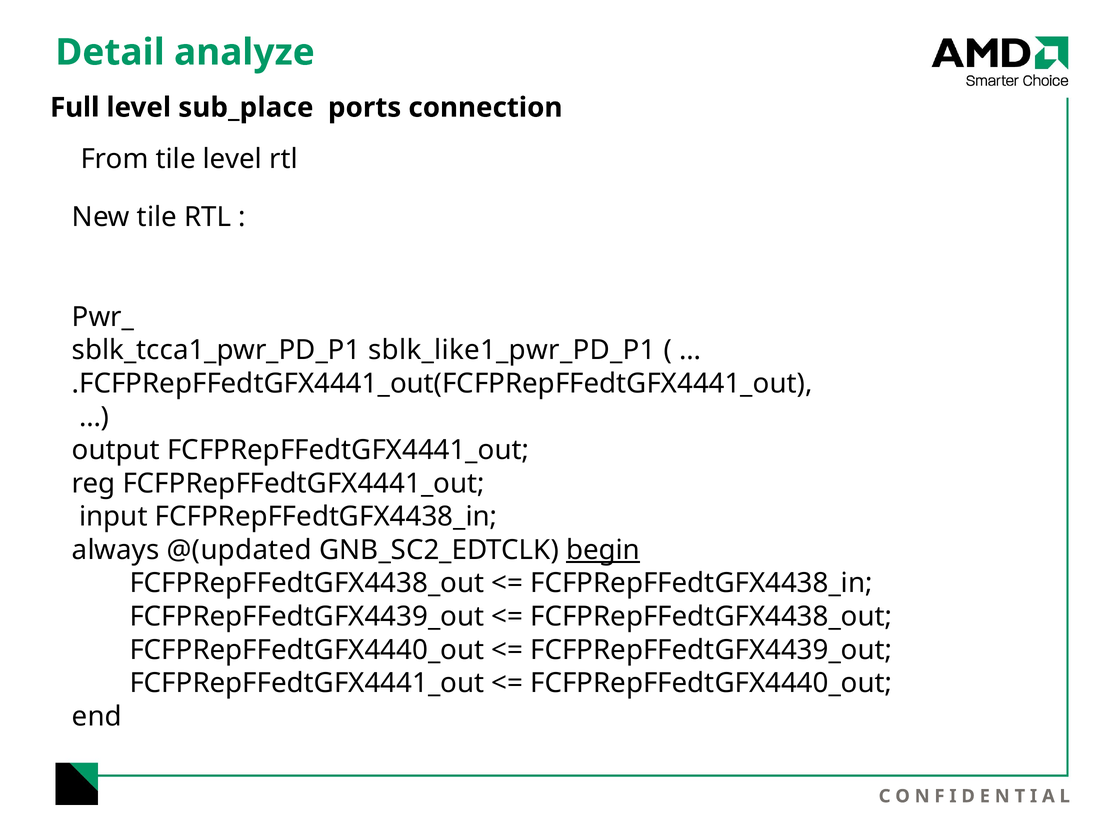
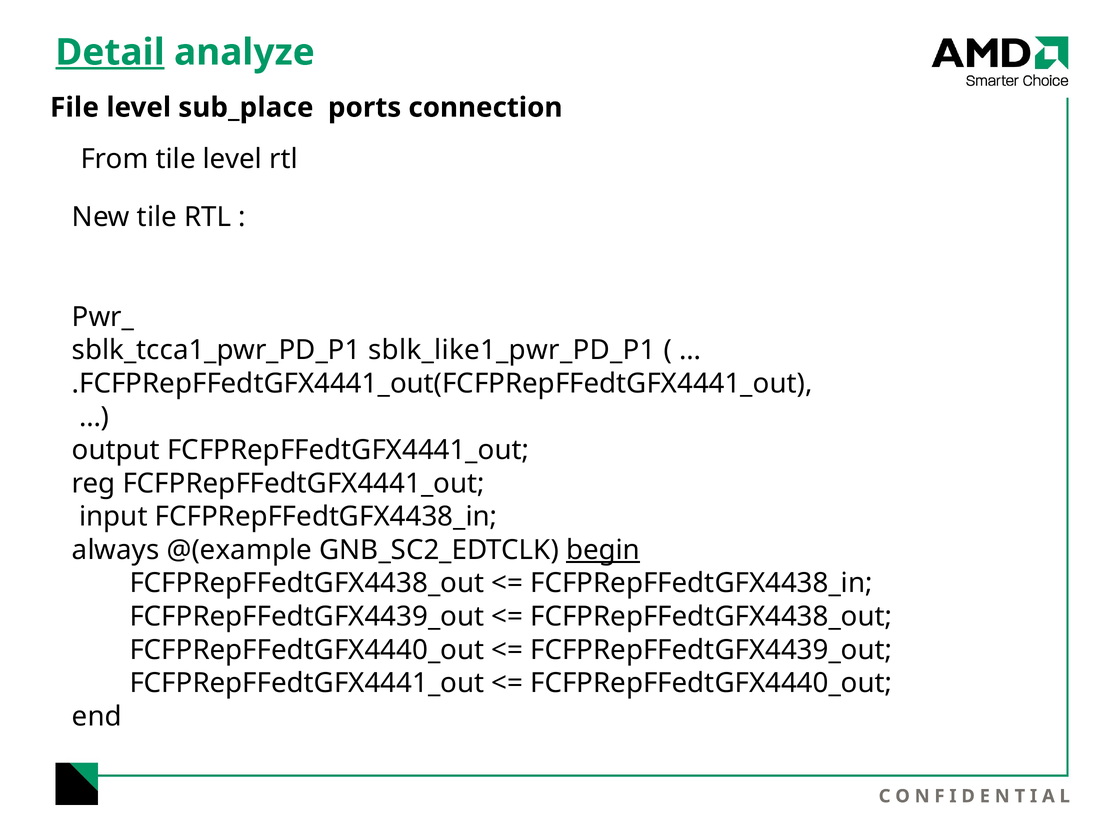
Detail underline: none -> present (110, 52)
Full: Full -> File (75, 108)
@(updated: @(updated -> @(example (239, 550)
